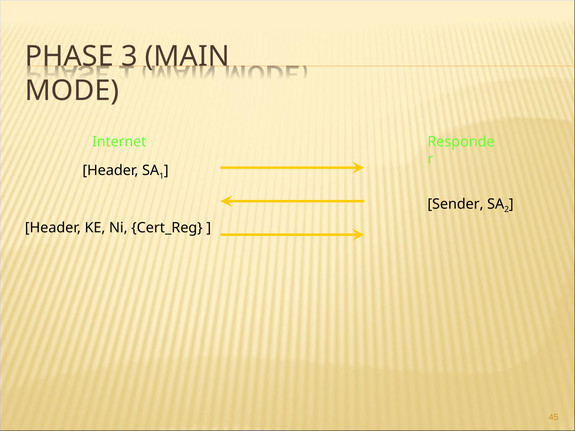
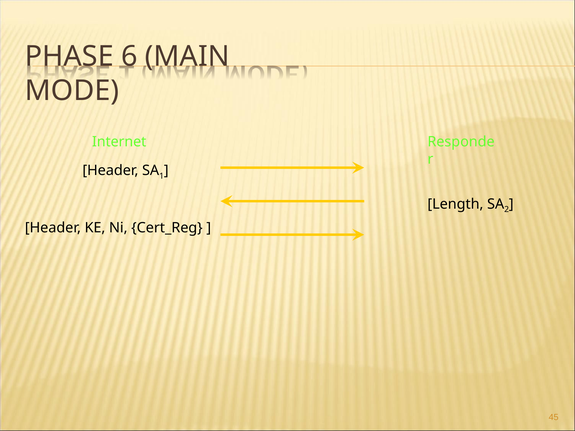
3: 3 -> 6 (129, 56)
Sender: Sender -> Length (455, 204)
